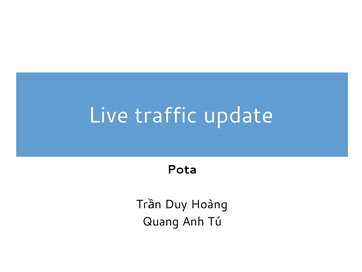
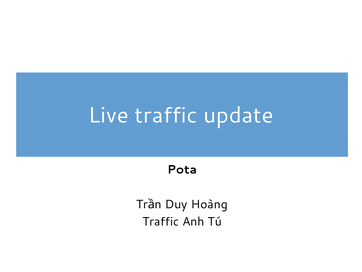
Quang: Quang -> Traffic (161, 221)
